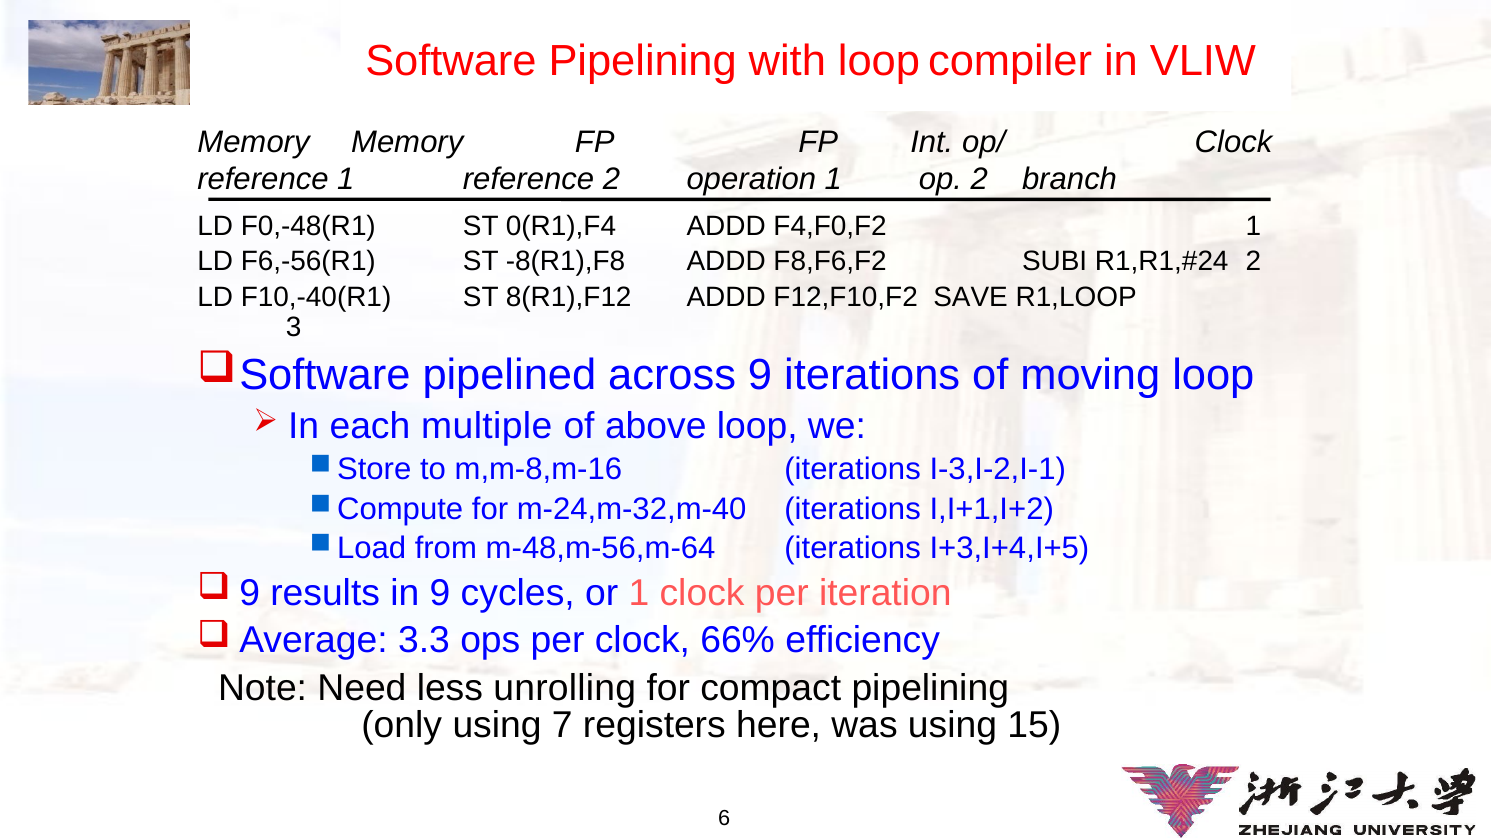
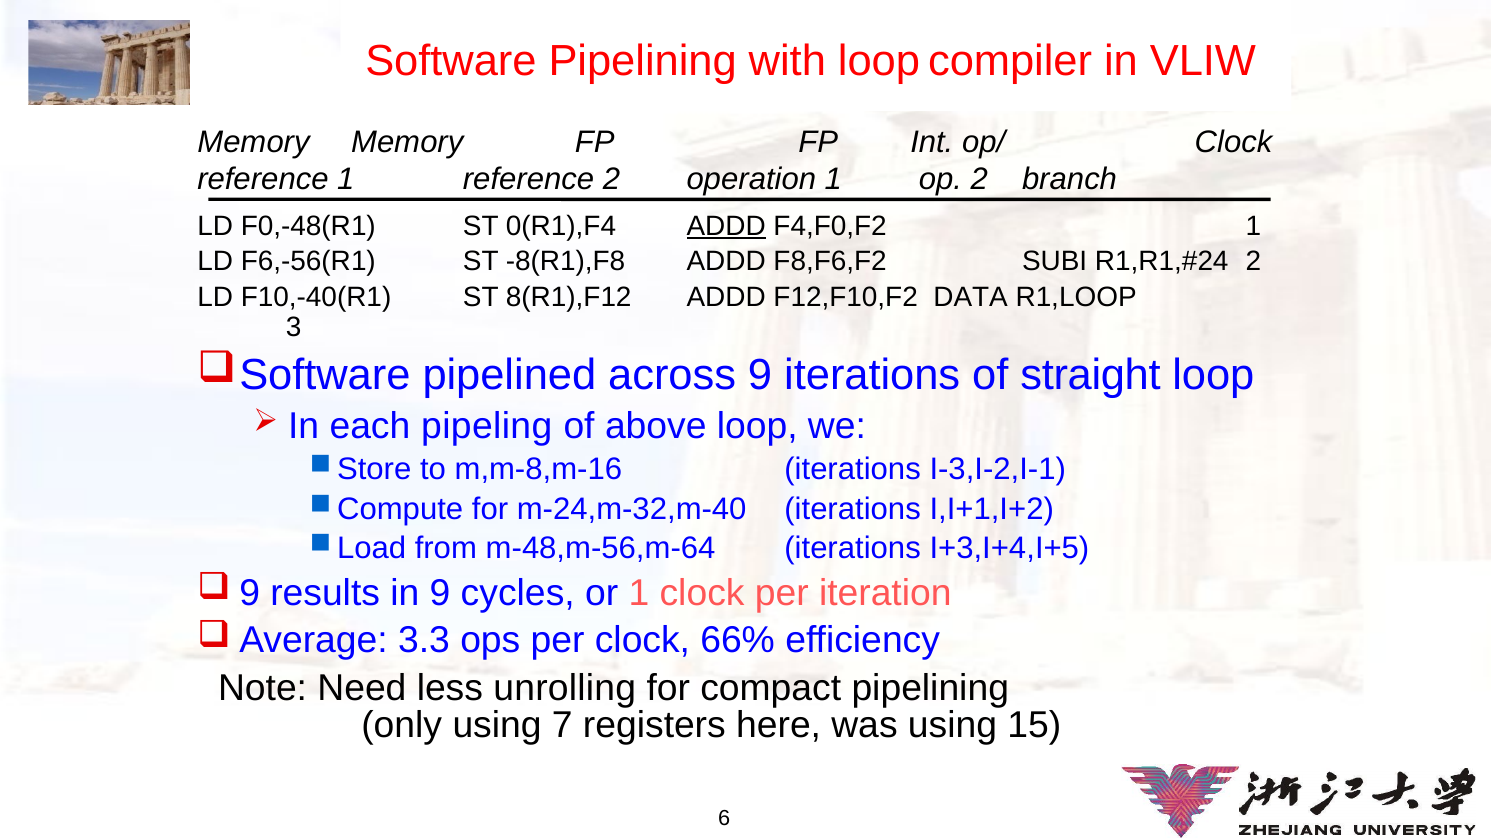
ADDD underline: none -> present (726, 226)
SAVE: SAVE -> DATA (971, 297)
moving: moving -> straight (1090, 375)
multiple: multiple -> pipeling (487, 426)
